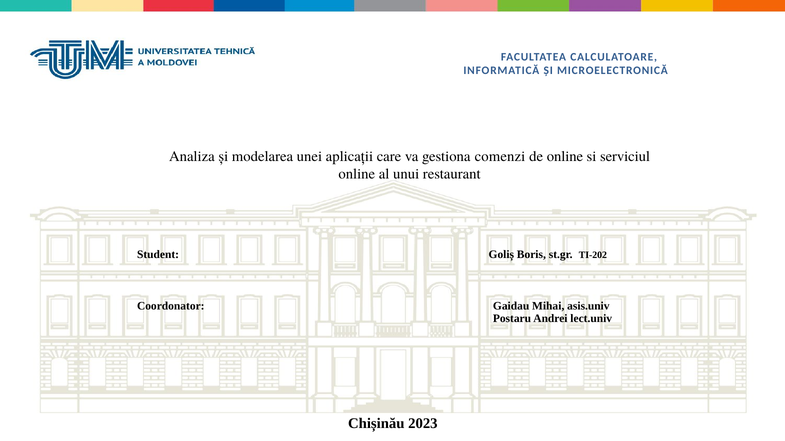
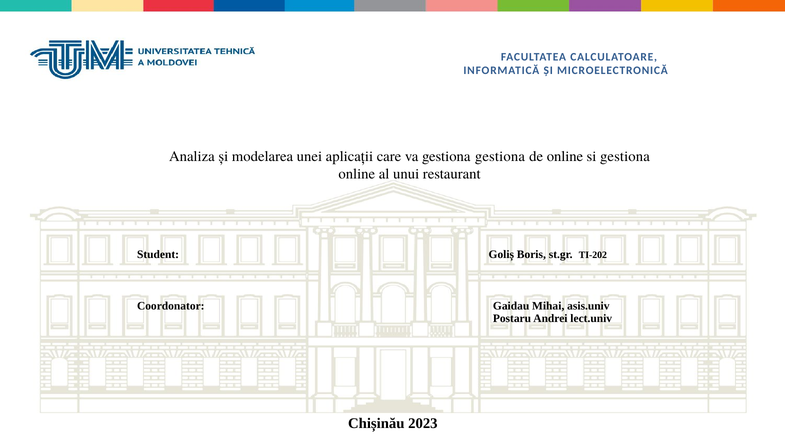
gestiona comenzi: comenzi -> gestiona (500, 157)
si serviciul: serviciul -> gestiona (625, 157)
